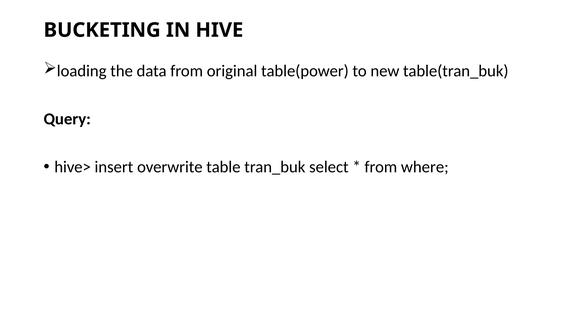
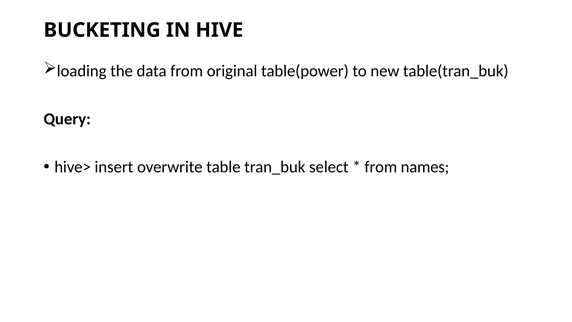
where: where -> names (425, 167)
